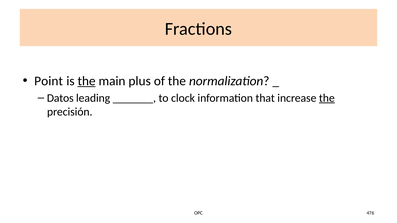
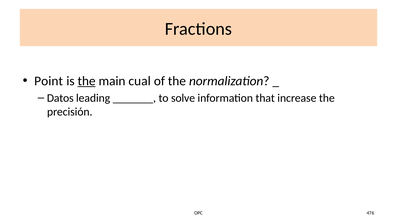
plus: plus -> cual (140, 81)
clock: clock -> solve (183, 98)
the underline: present -> none (327, 98)
